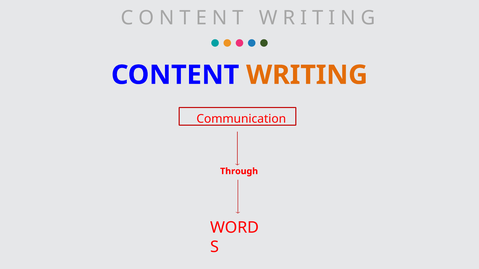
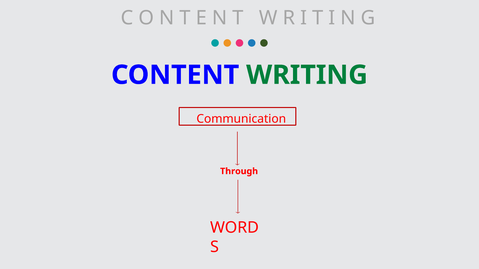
WRITING colour: orange -> green (307, 75)
